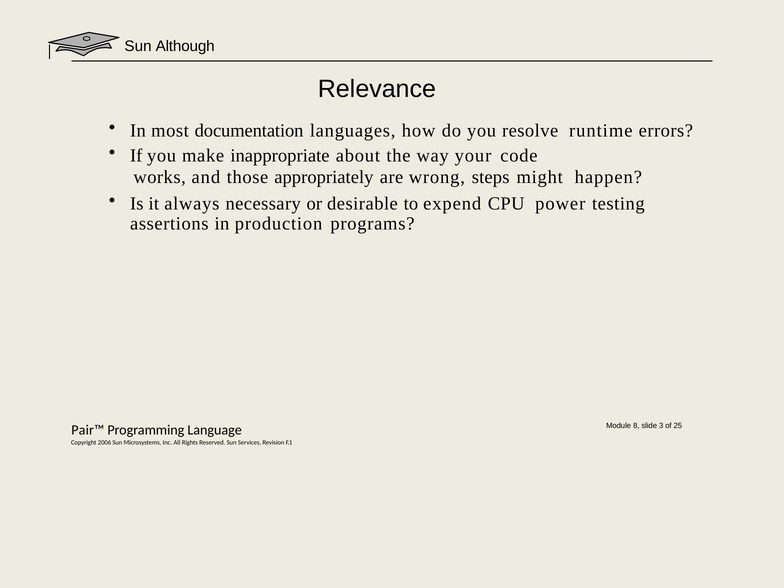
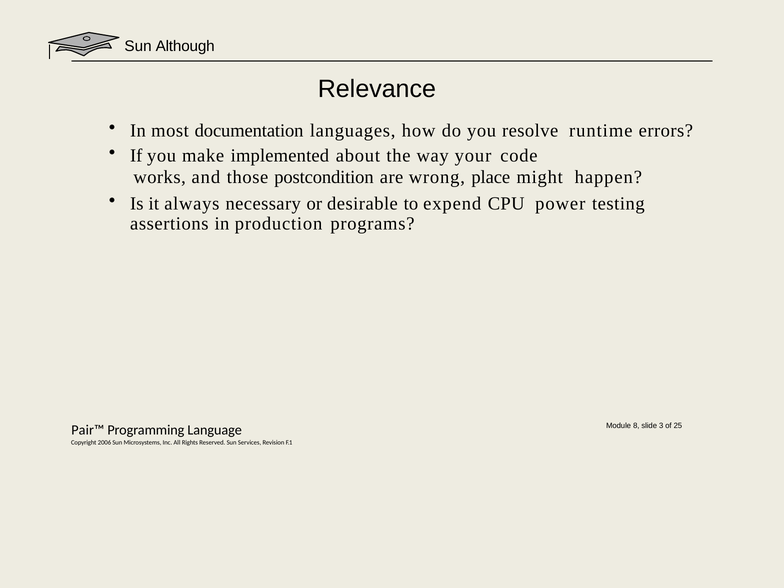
inappropriate: inappropriate -> implemented (280, 156)
appropriately: appropriately -> postcondition (324, 177)
steps: steps -> place (491, 177)
